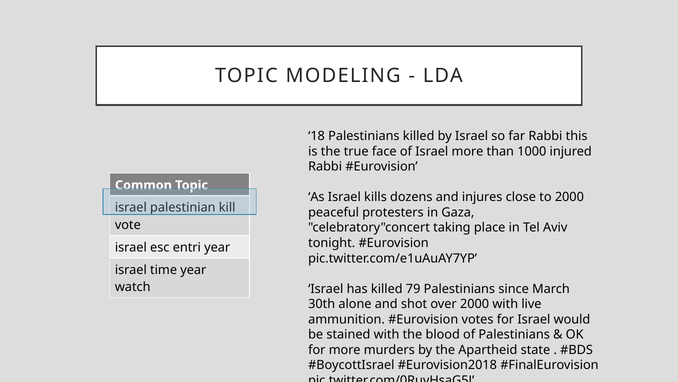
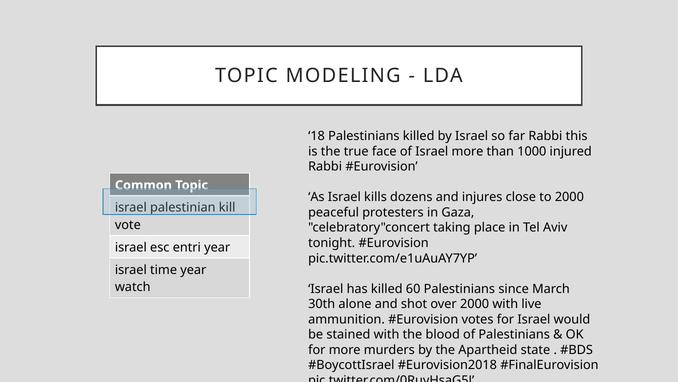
79: 79 -> 60 (413, 288)
